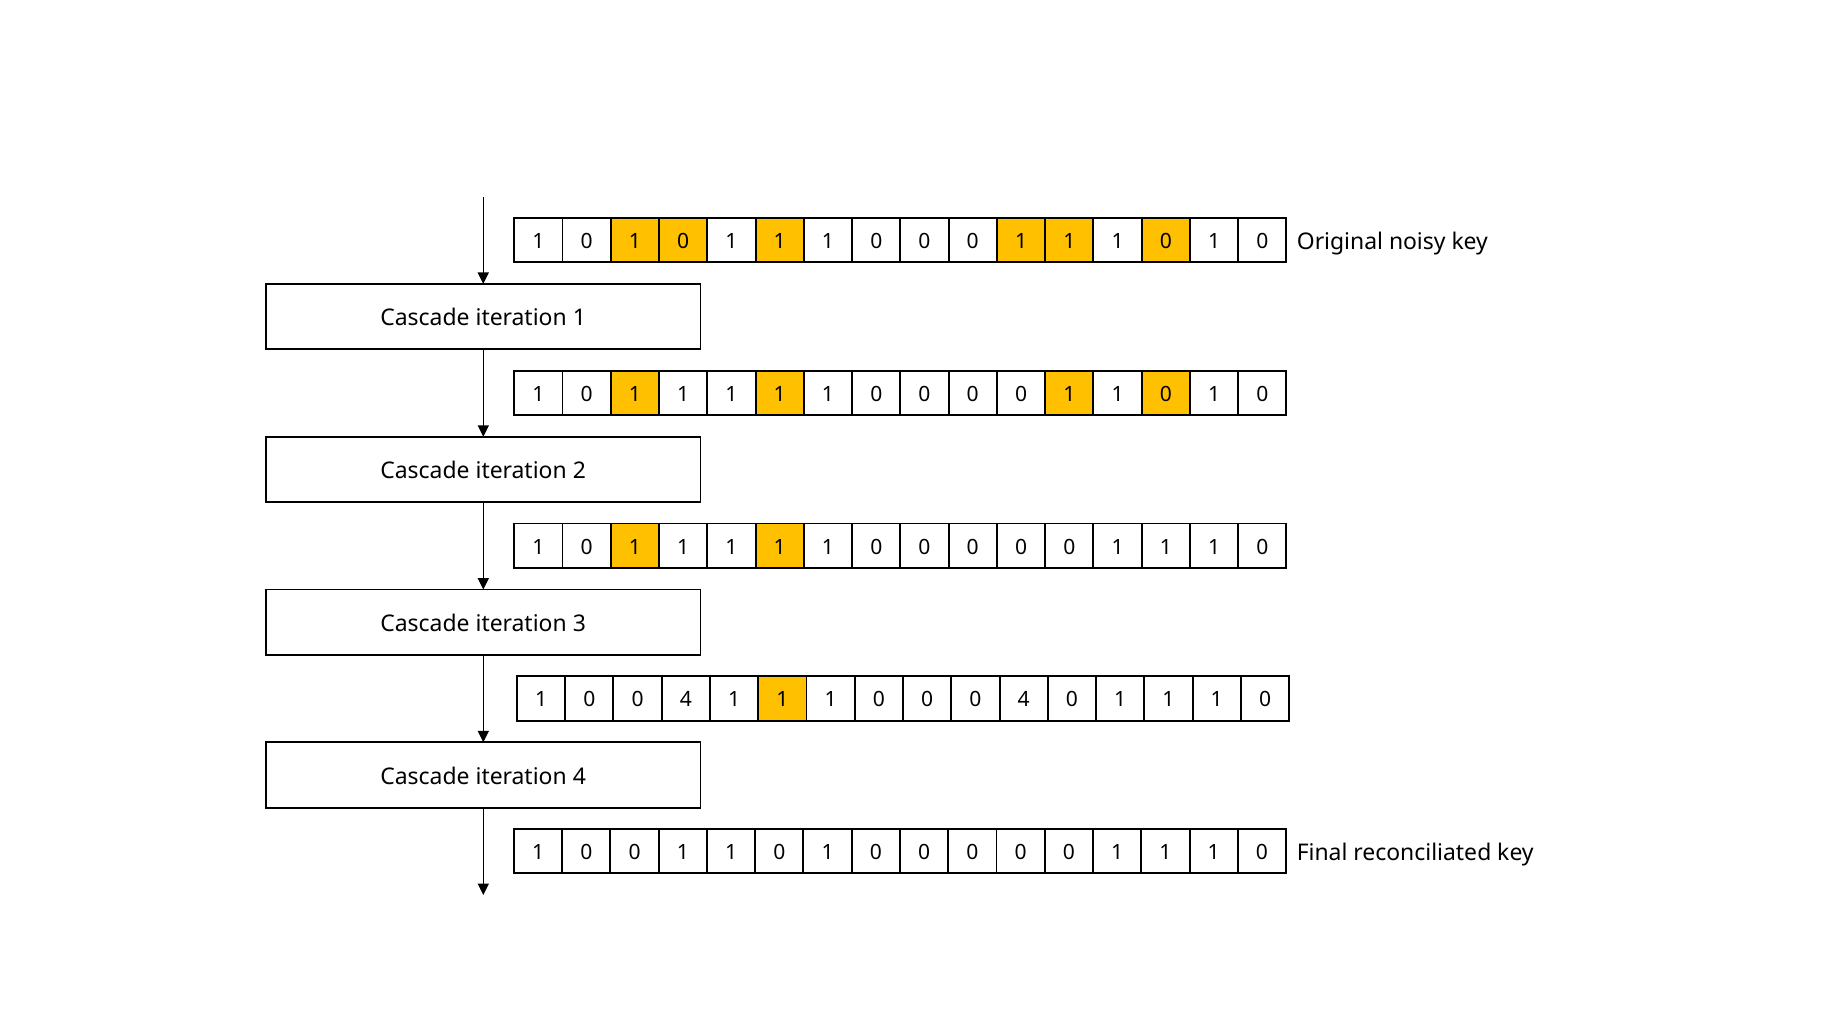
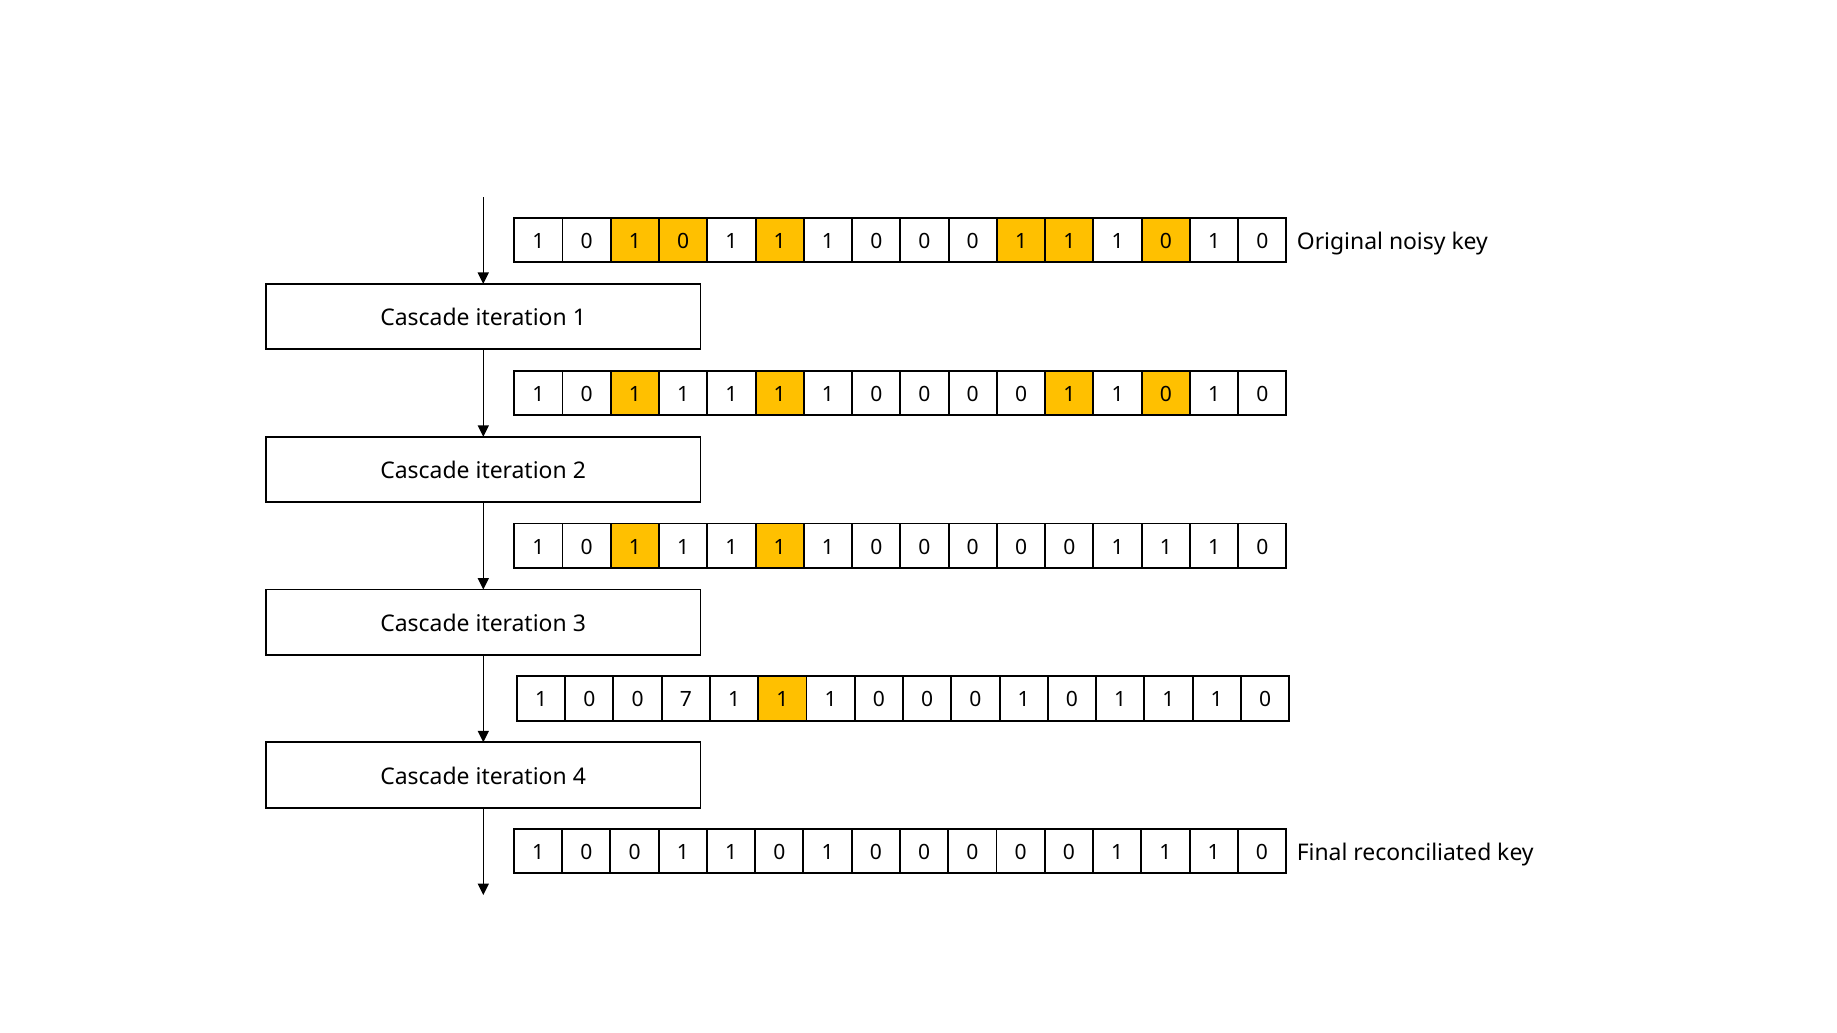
1 0 0 4: 4 -> 7 (686, 700)
4: 4 -> 1 (1024, 700)
